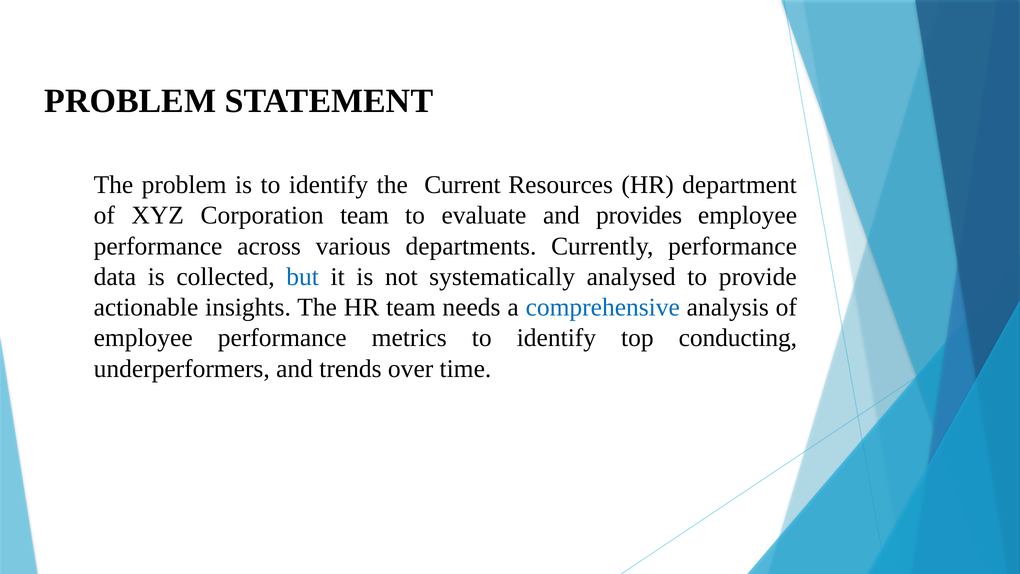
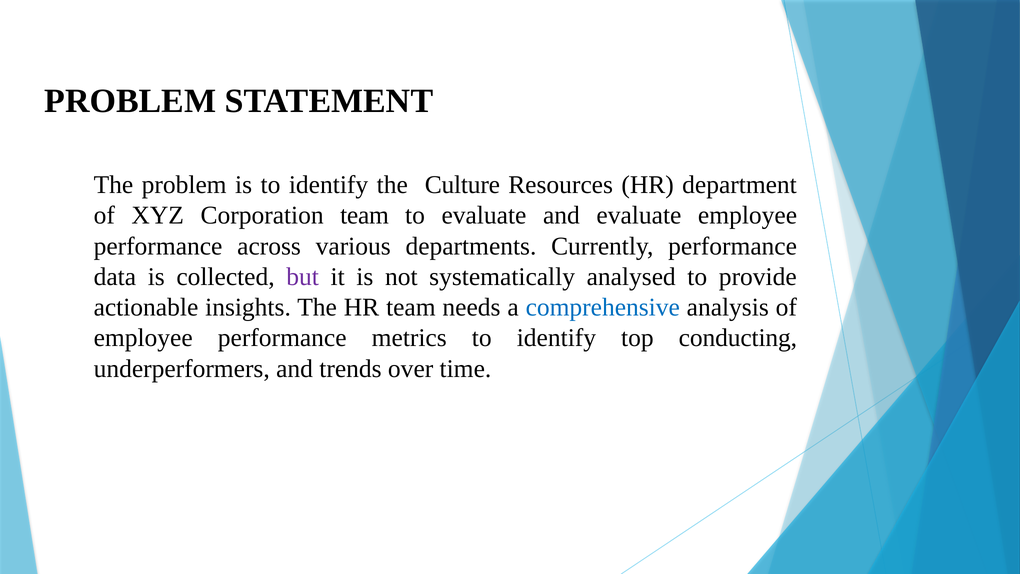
Current: Current -> Culture (462, 185)
and provides: provides -> evaluate (639, 215)
but colour: blue -> purple (303, 277)
